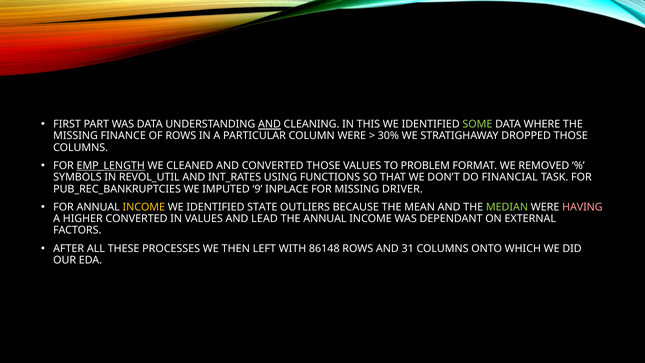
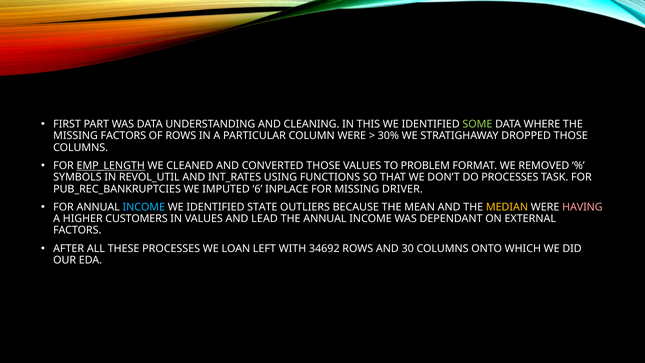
AND underline: present -> none (270, 124)
MISSING FINANCE: FINANCE -> FACTORS (123, 136)
DO FINANCIAL: FINANCIAL -> PROCESSES (510, 177)
9: 9 -> 6 (257, 189)
INCOME colour: yellow -> light blue (144, 207)
MEDIAN colour: light green -> yellow (507, 207)
HIGHER CONVERTED: CONVERTED -> CUSTOMERS (137, 219)
THEN: THEN -> LOAN (236, 249)
86148: 86148 -> 34692 (324, 249)
31: 31 -> 30 (408, 249)
